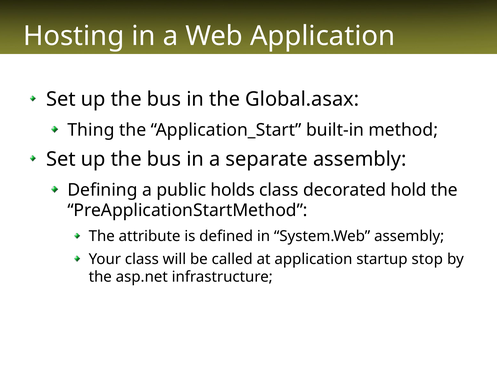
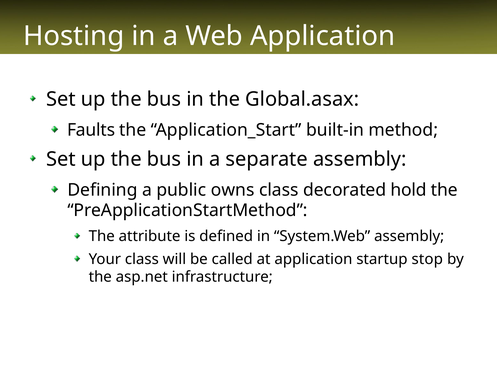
Thing: Thing -> Faults (91, 130)
holds: holds -> owns (233, 190)
